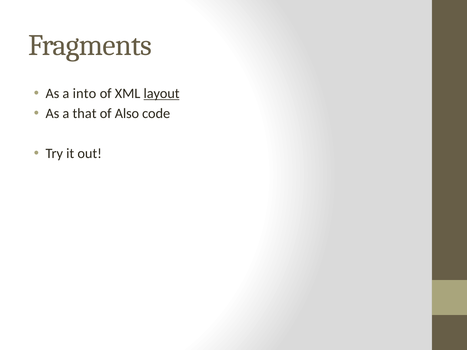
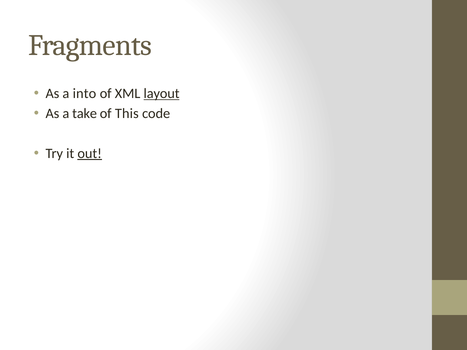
that: that -> take (85, 114)
Also: Also -> This (127, 114)
out underline: none -> present (90, 154)
